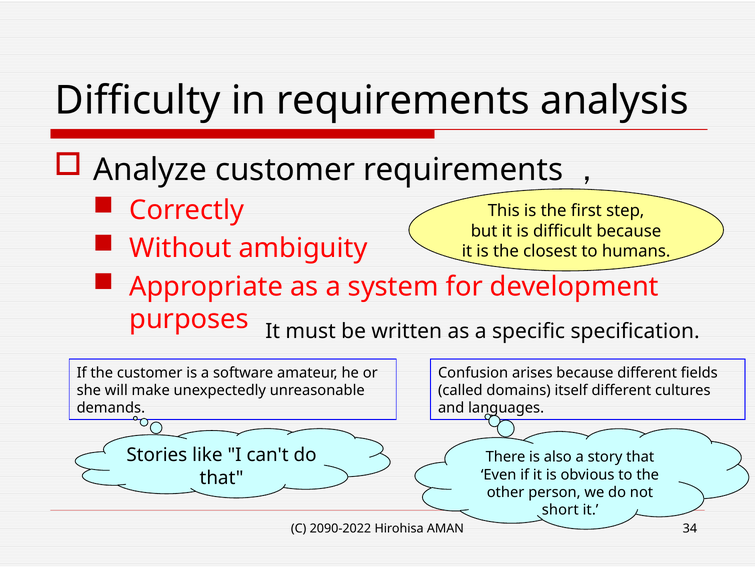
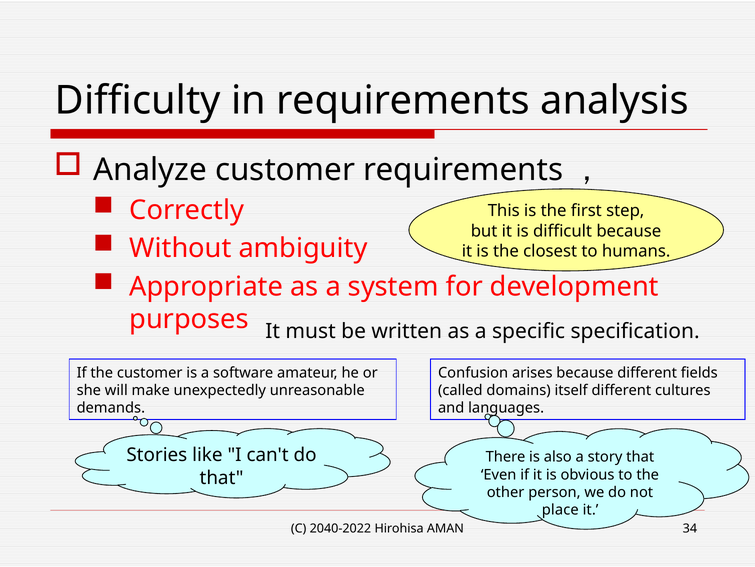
short: short -> place (560, 509)
2090-2022: 2090-2022 -> 2040-2022 (340, 528)
